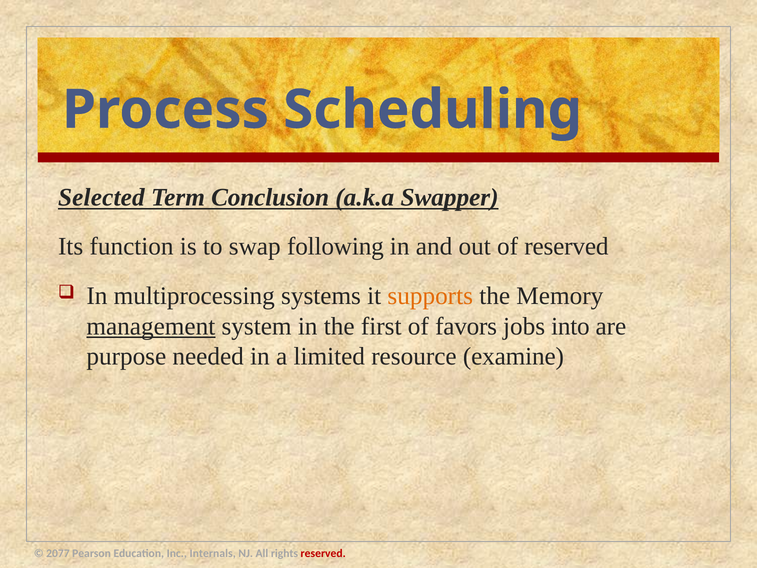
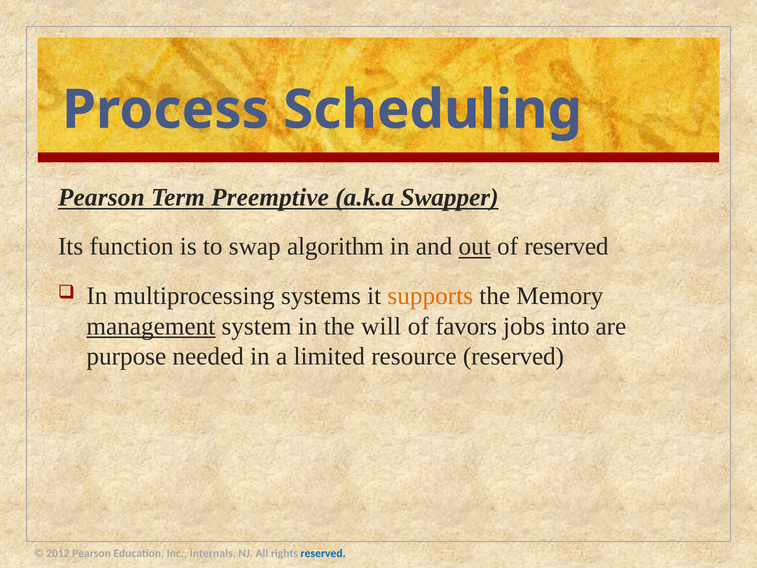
Selected: Selected -> Pearson (101, 197)
Conclusion: Conclusion -> Preemptive (270, 197)
following: following -> algorithm (335, 247)
out underline: none -> present (475, 247)
first: first -> will (381, 326)
resource examine: examine -> reserved (513, 356)
2077: 2077 -> 2012 (58, 553)
reserved colour: red -> blue (323, 553)
